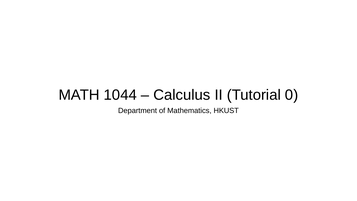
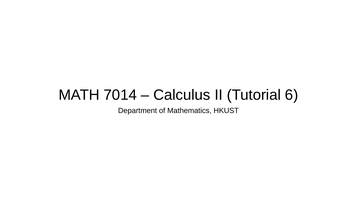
1044: 1044 -> 7014 (120, 95)
0: 0 -> 6 (292, 95)
